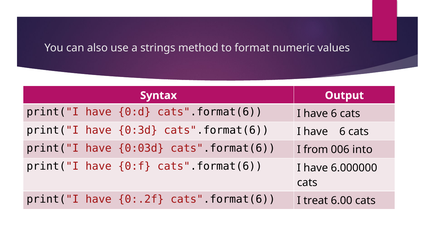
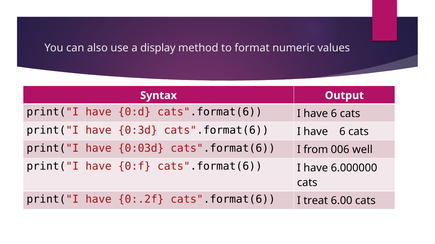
strings: strings -> display (158, 48)
into: into -> well (362, 150)
